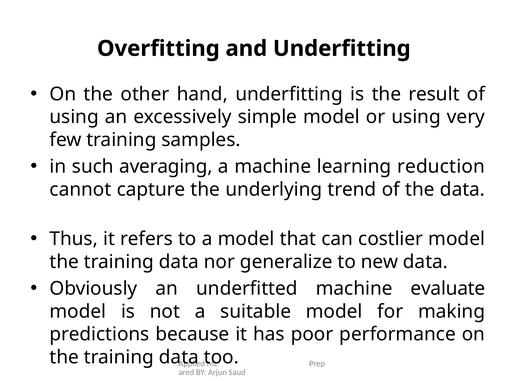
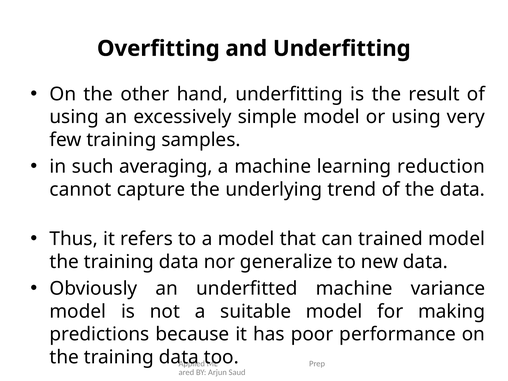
costlier: costlier -> trained (391, 239)
evaluate: evaluate -> variance (448, 289)
